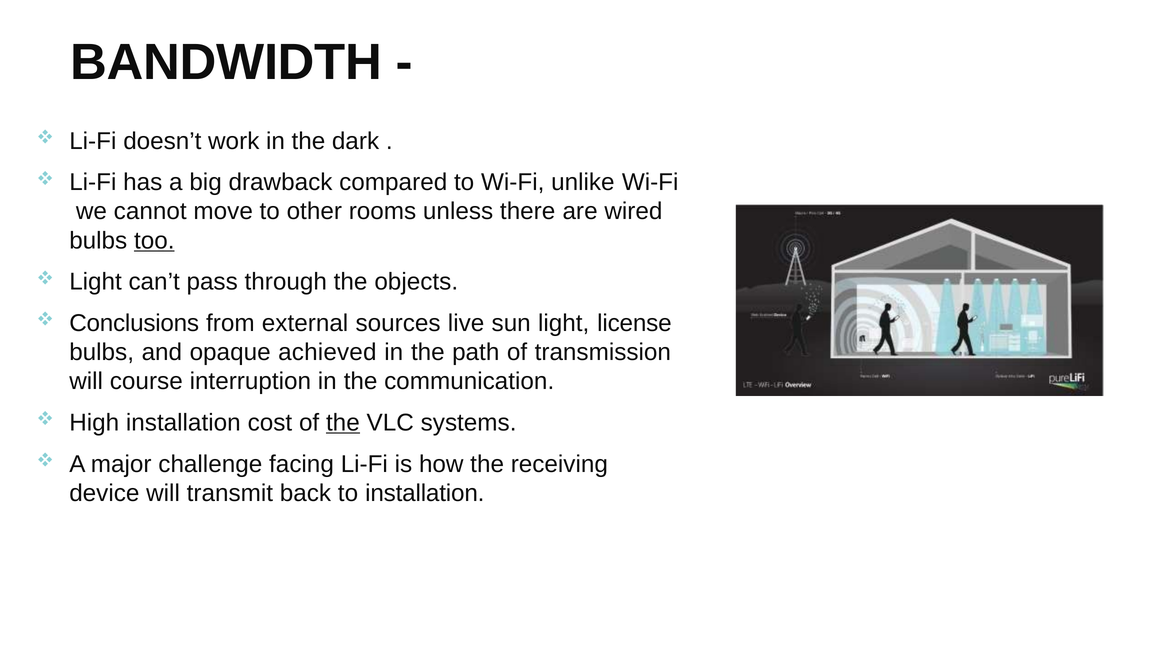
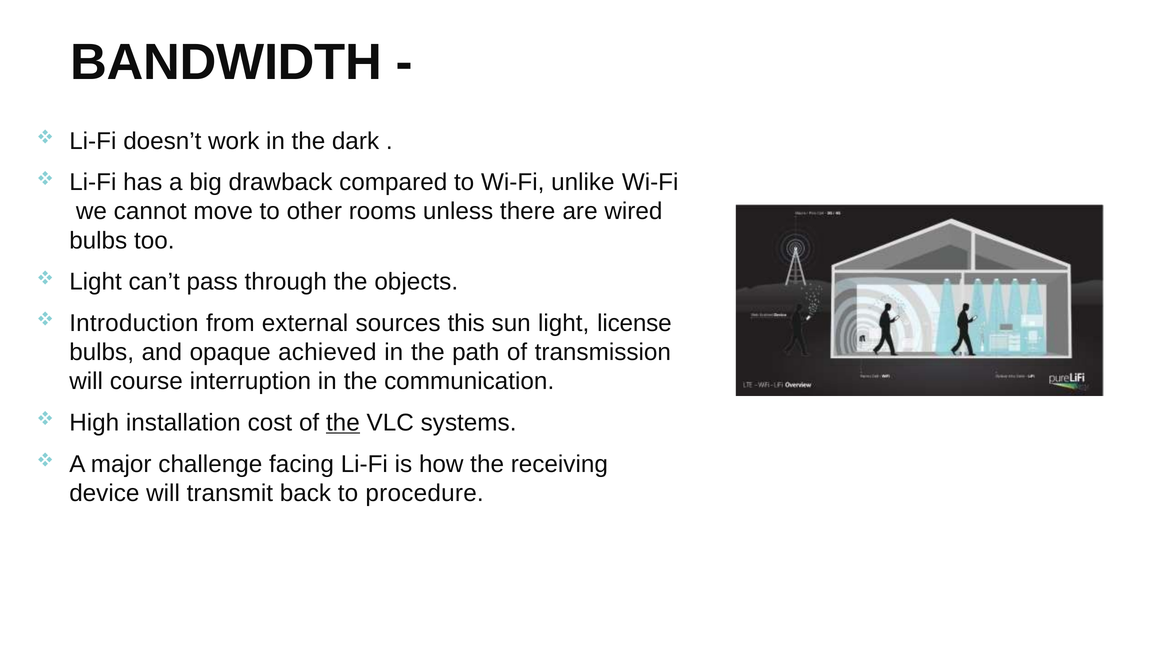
too underline: present -> none (154, 241)
Conclusions: Conclusions -> Introduction (134, 323)
live: live -> this (466, 323)
to installation: installation -> procedure (425, 493)
